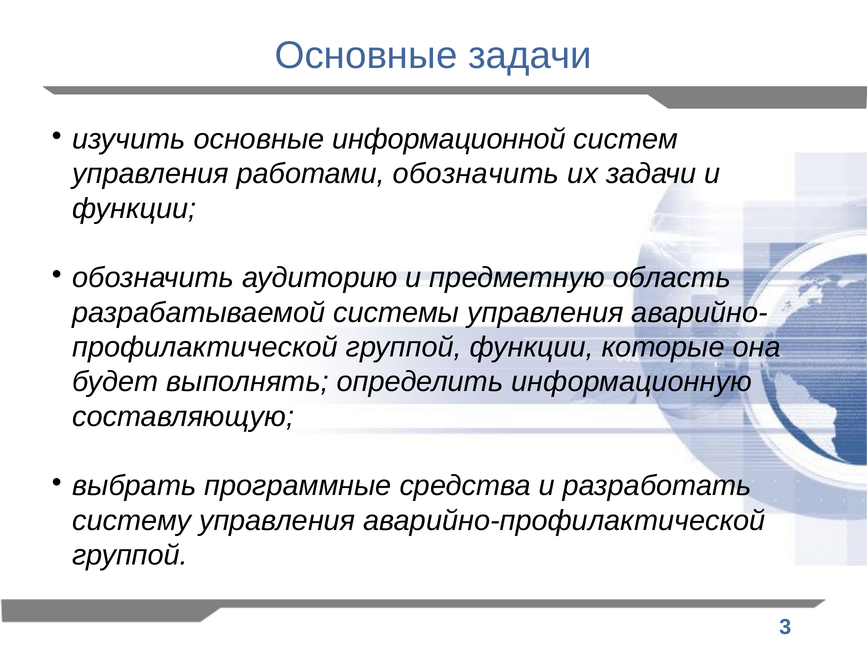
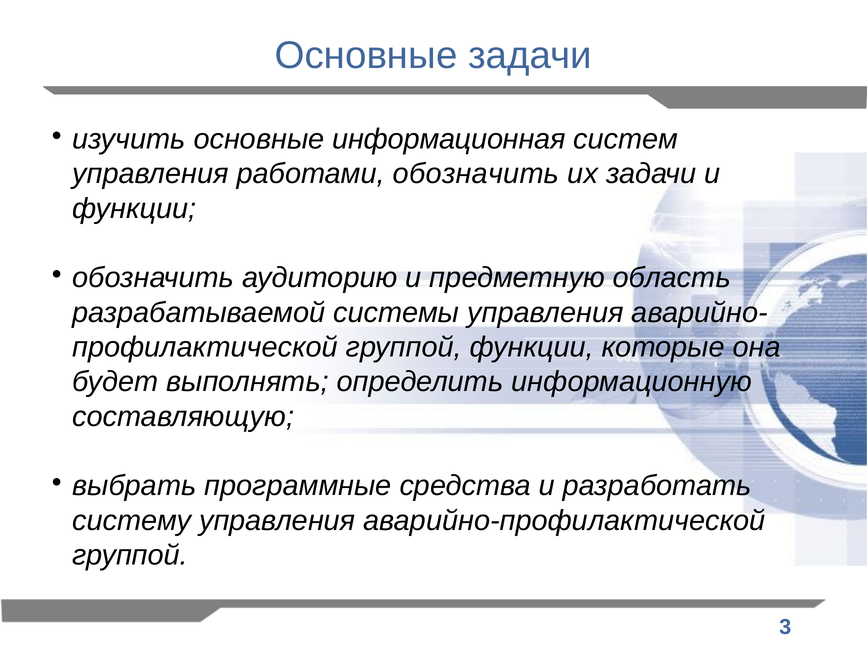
информационной: информационной -> информационная (449, 139)
